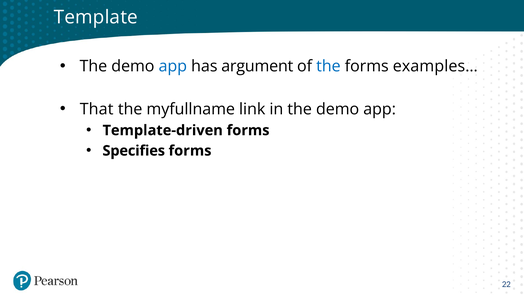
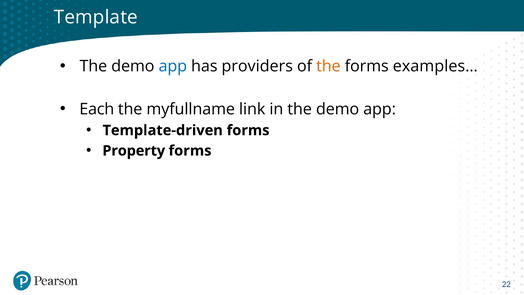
argument: argument -> providers (257, 66)
the colour: blue -> orange (328, 66)
That: That -> Each (97, 109)
Specifies: Specifies -> Property (134, 151)
